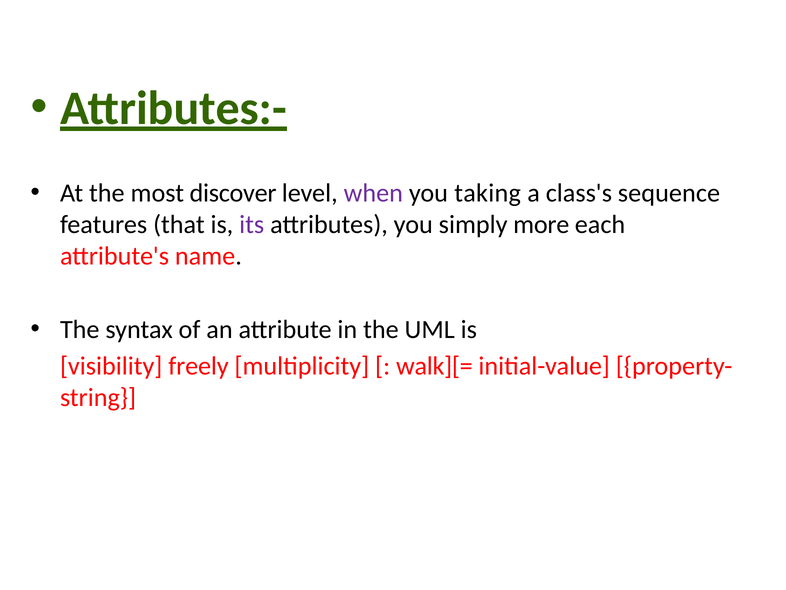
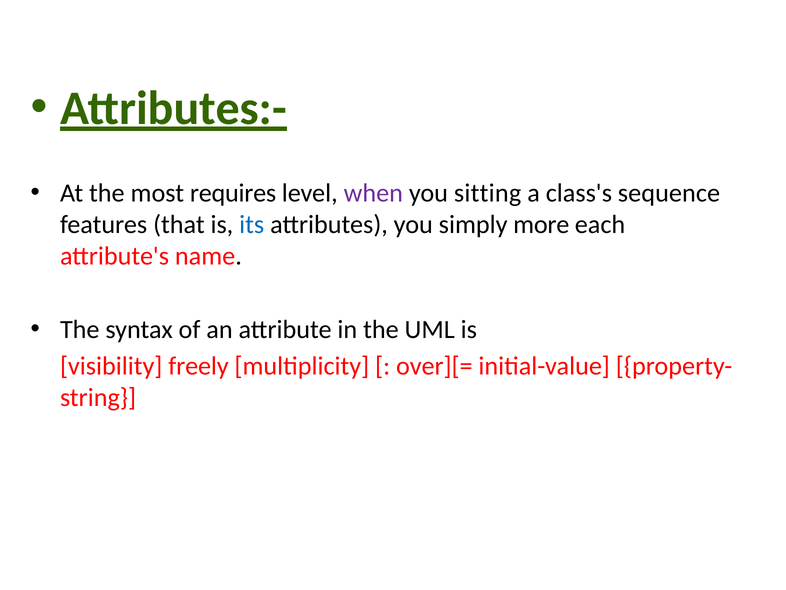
discover: discover -> requires (233, 193)
taking: taking -> sitting (488, 193)
its colour: purple -> blue (252, 224)
walk][=: walk][= -> over][= (434, 366)
